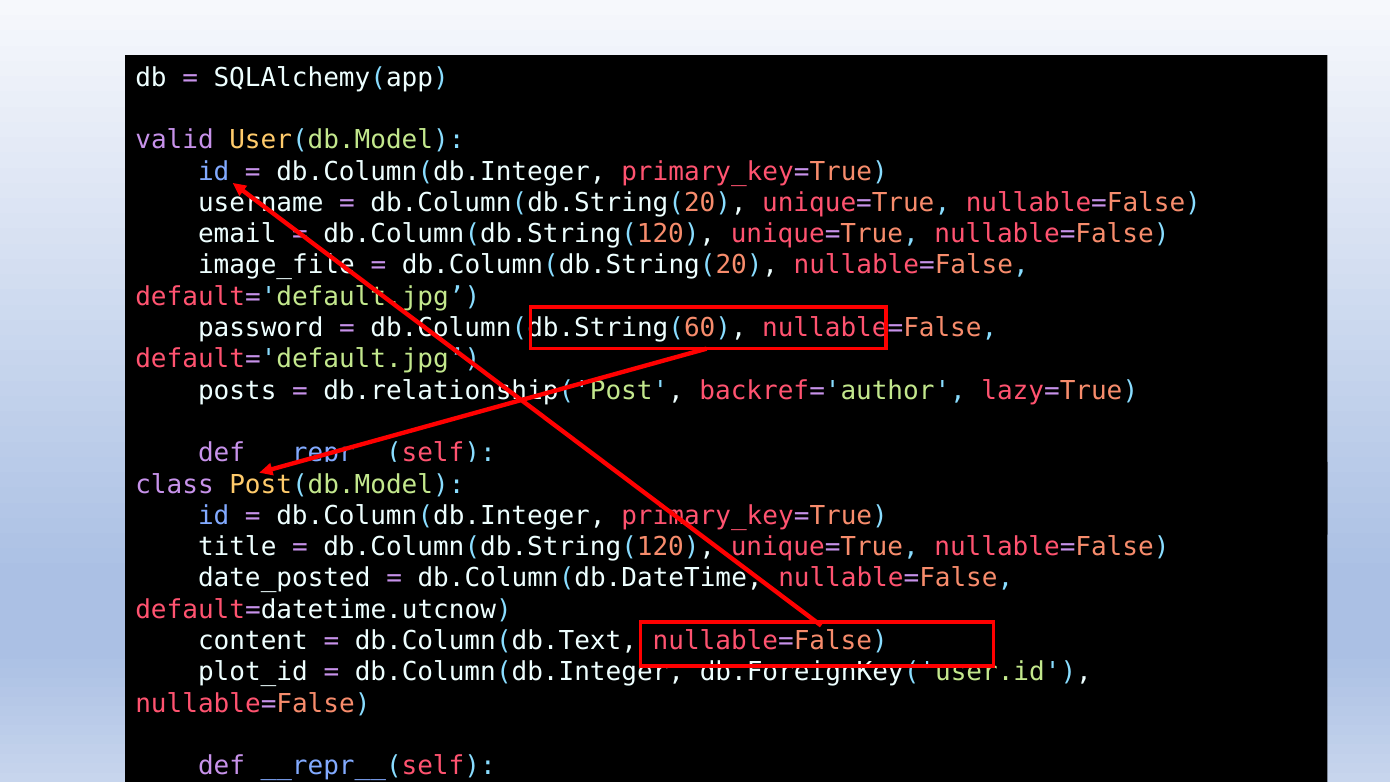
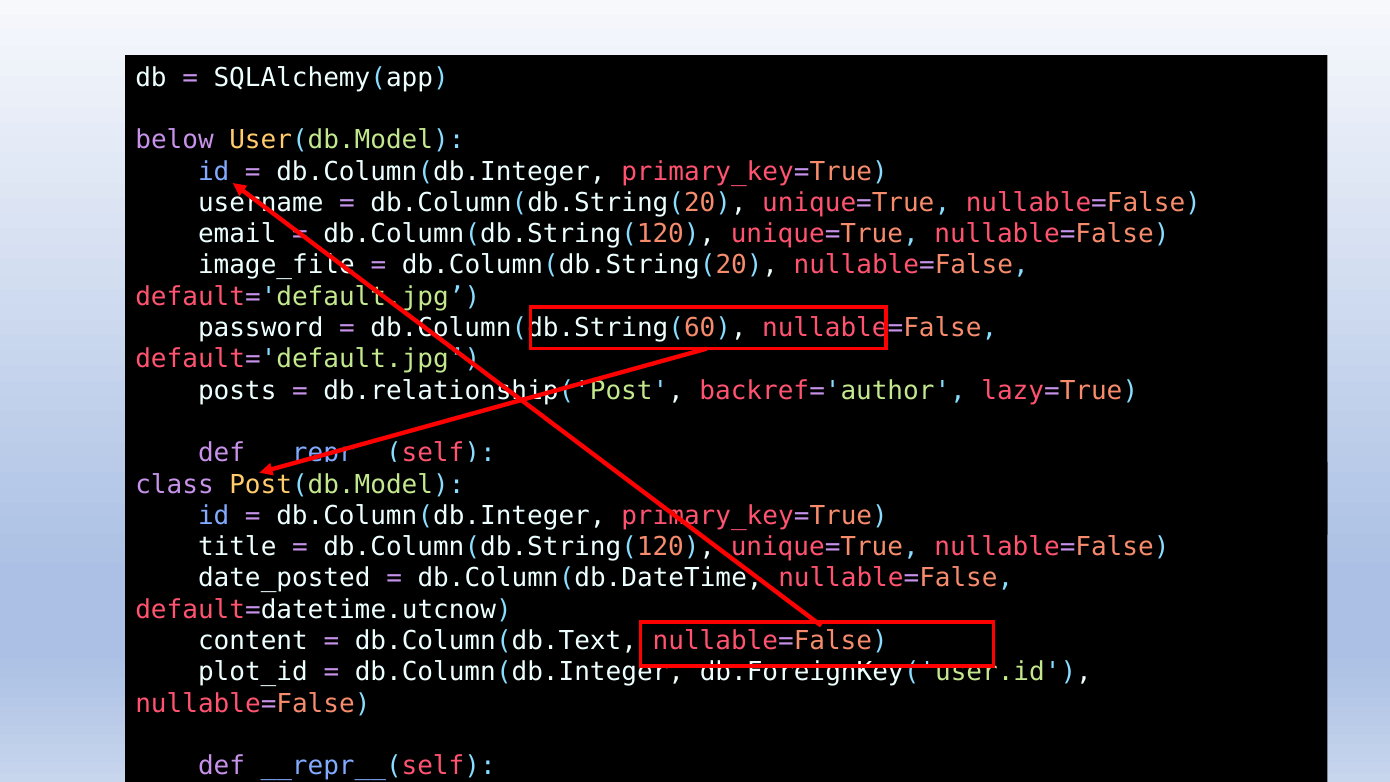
valid: valid -> below (175, 140)
